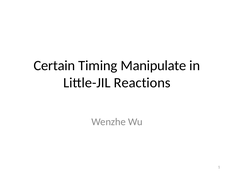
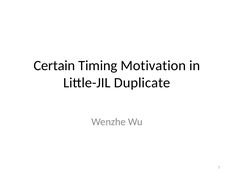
Manipulate: Manipulate -> Motivation (153, 66)
Reactions: Reactions -> Duplicate (142, 83)
